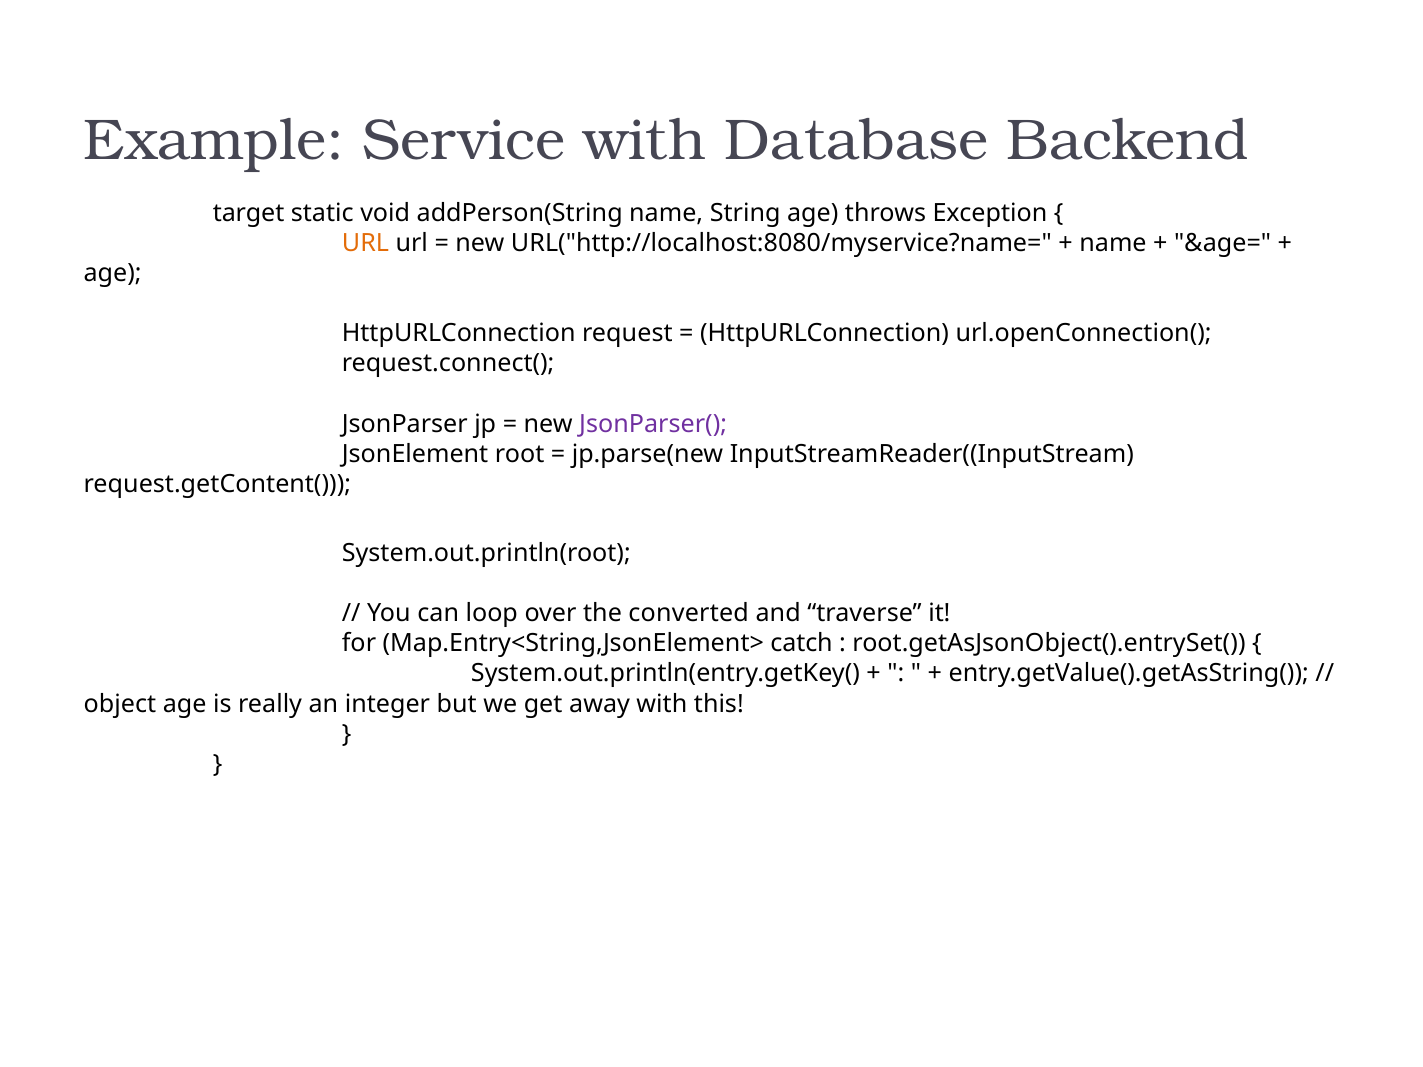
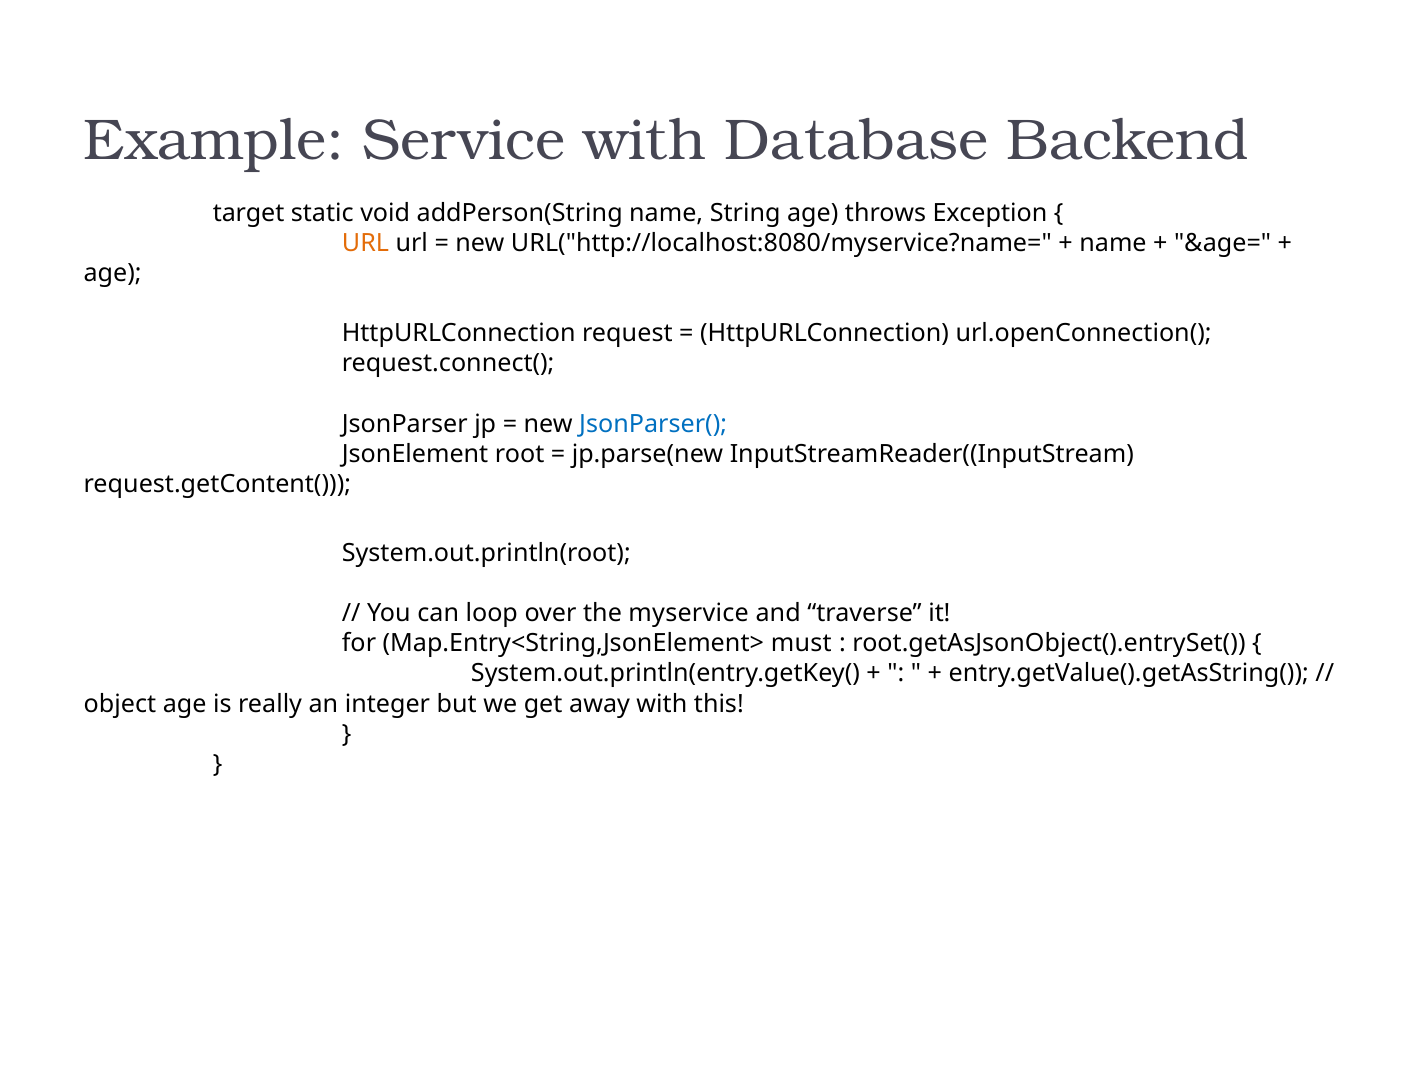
JsonParser( colour: purple -> blue (653, 424)
converted: converted -> myservice (689, 613)
catch: catch -> must (801, 644)
